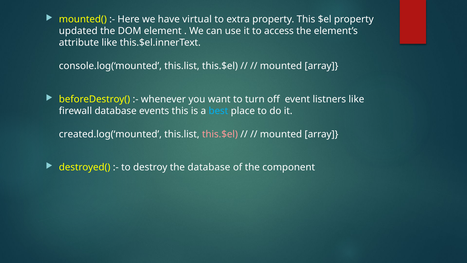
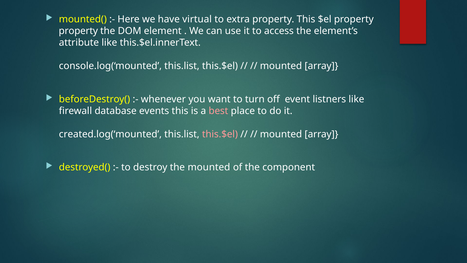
updated: updated -> property (78, 31)
best colour: light blue -> pink (218, 111)
the database: database -> mounted (209, 167)
